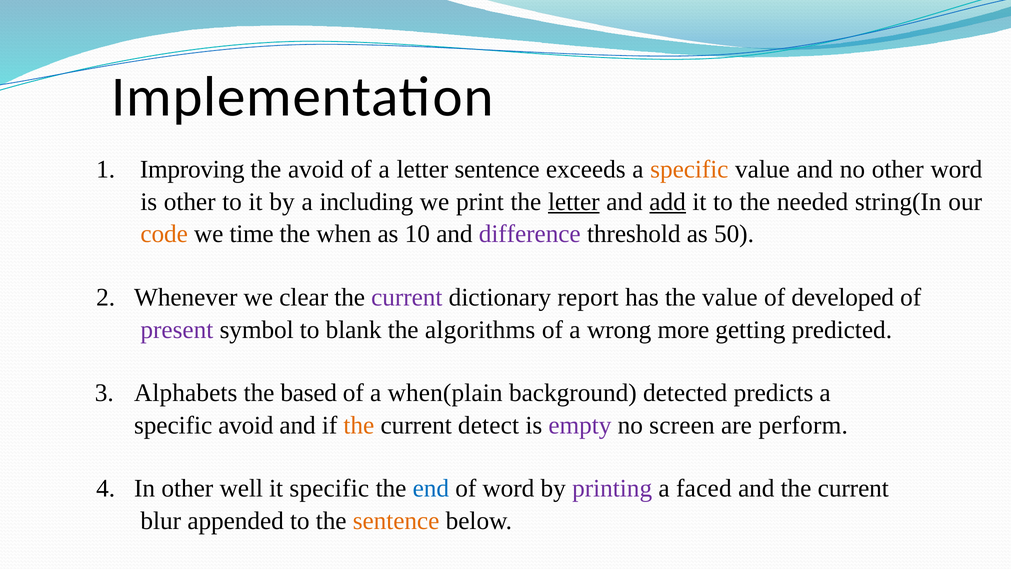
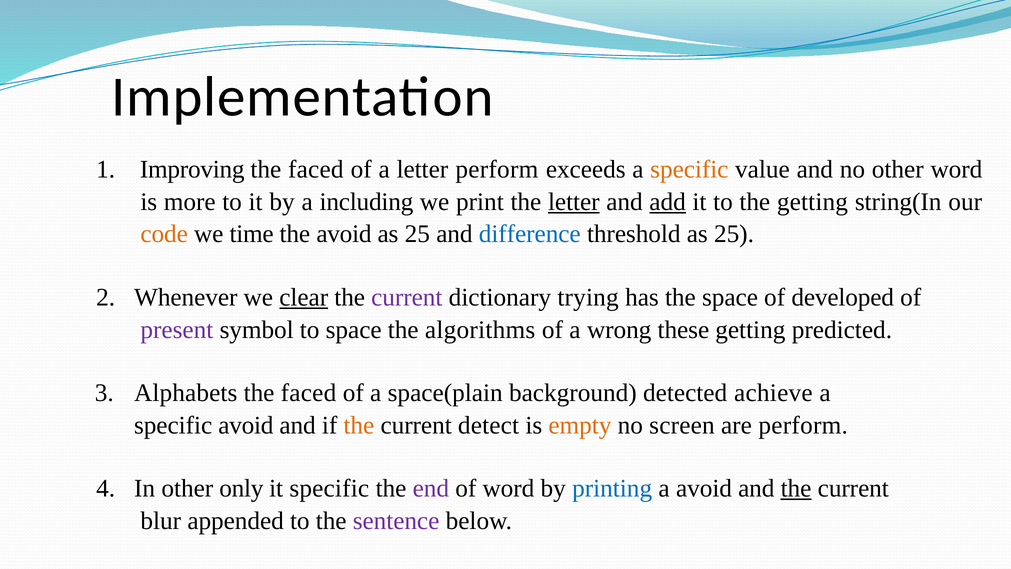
avoid: avoid -> faced (316, 169)
letter sentence: sentence -> perform (497, 169)
is other: other -> more (190, 202)
the needed: needed -> getting (812, 202)
the when: when -> avoid (344, 234)
10: 10 -> 25 (417, 234)
difference colour: purple -> blue (530, 234)
threshold as 50: 50 -> 25 (734, 234)
clear underline: none -> present (304, 297)
report: report -> trying (588, 297)
the value: value -> space (730, 297)
to blank: blank -> space (354, 330)
more: more -> these (683, 330)
based: based -> faced (308, 393)
when(plain: when(plain -> space(plain (445, 393)
predicts: predicts -> achieve (773, 393)
empty colour: purple -> orange (580, 425)
well: well -> only (241, 488)
end colour: blue -> purple (431, 488)
printing colour: purple -> blue (612, 488)
a faced: faced -> avoid (704, 488)
the underline: none -> present (796, 488)
sentence colour: orange -> purple (396, 521)
